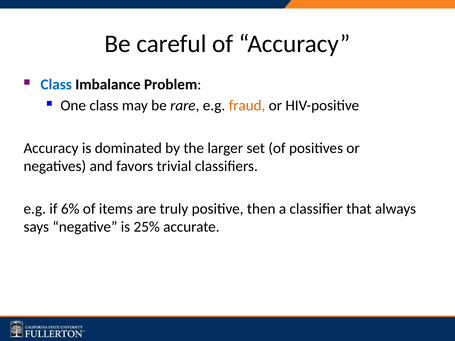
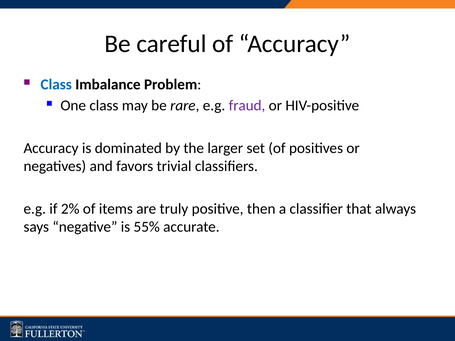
fraud colour: orange -> purple (247, 106)
6%: 6% -> 2% (70, 209)
25%: 25% -> 55% (147, 227)
